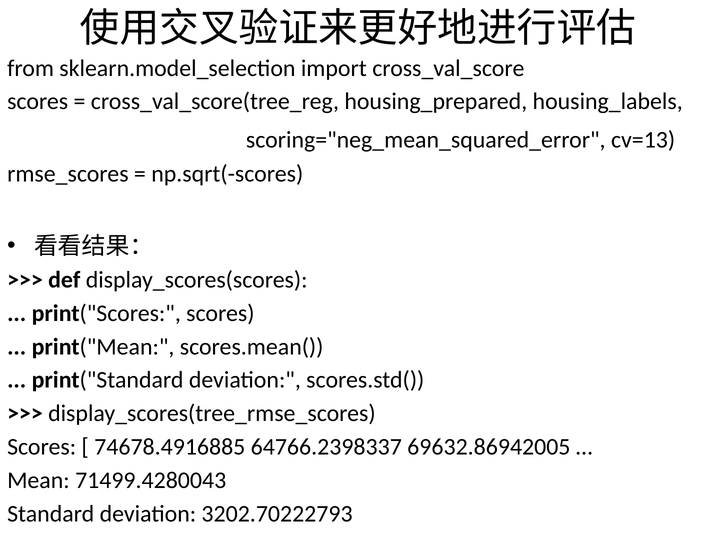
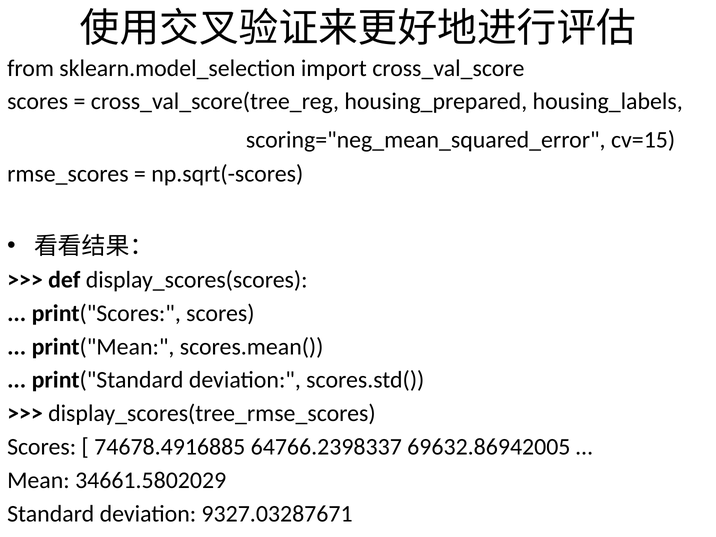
cv=13: cv=13 -> cv=15 (643, 140)
71499.4280043: 71499.4280043 -> 34661.5802029 (151, 480)
3202.70222793: 3202.70222793 -> 9327.03287671 (277, 514)
